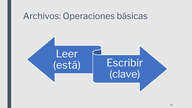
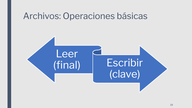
está: está -> final (67, 65)
